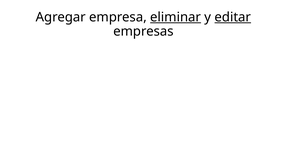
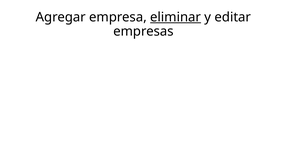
editar underline: present -> none (233, 17)
